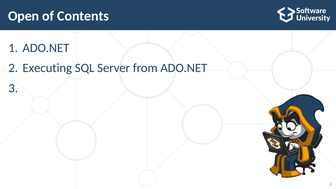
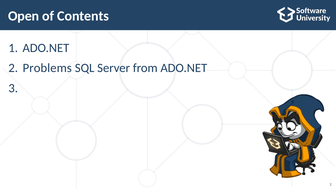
Executing: Executing -> Problems (47, 68)
